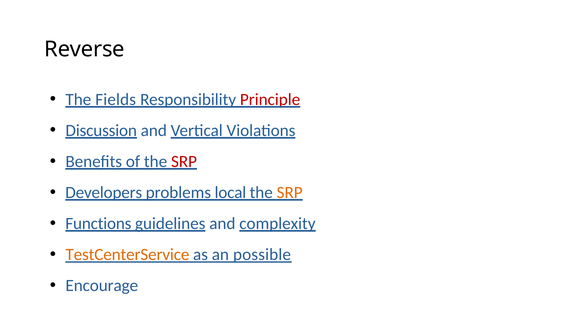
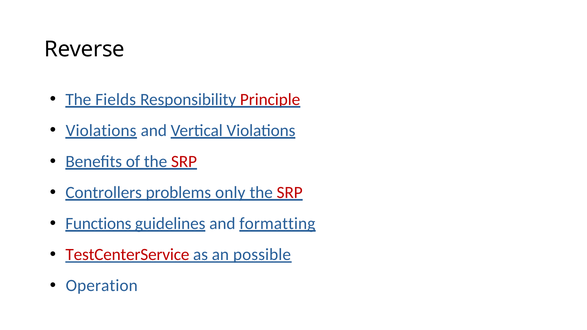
Discussion: Discussion -> Violations (101, 131)
Developers: Developers -> Controllers (104, 193)
local: local -> only (230, 193)
SRP colour: orange -> red (290, 193)
complexity: complexity -> formatting (277, 224)
TestCenterService colour: orange -> red (127, 255)
Encourage: Encourage -> Operation (102, 286)
